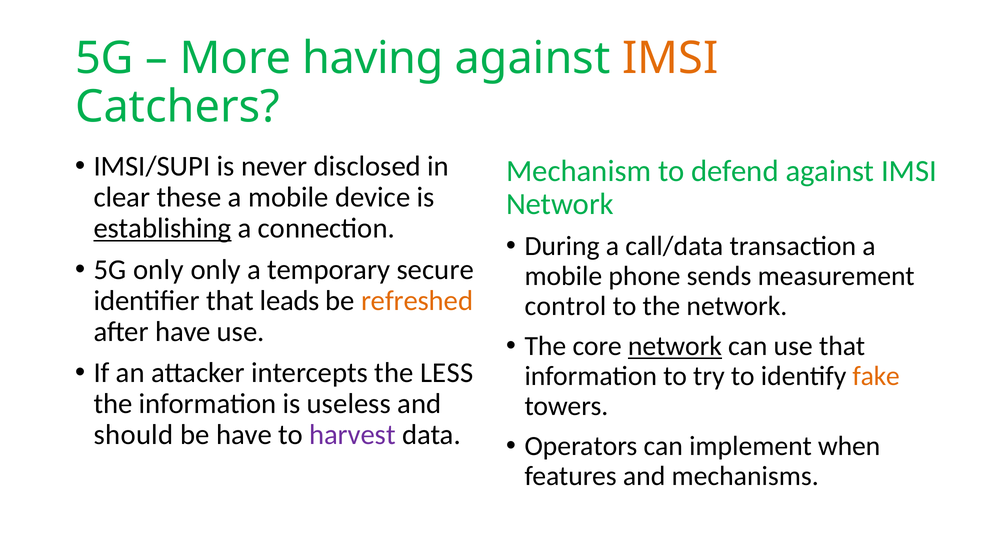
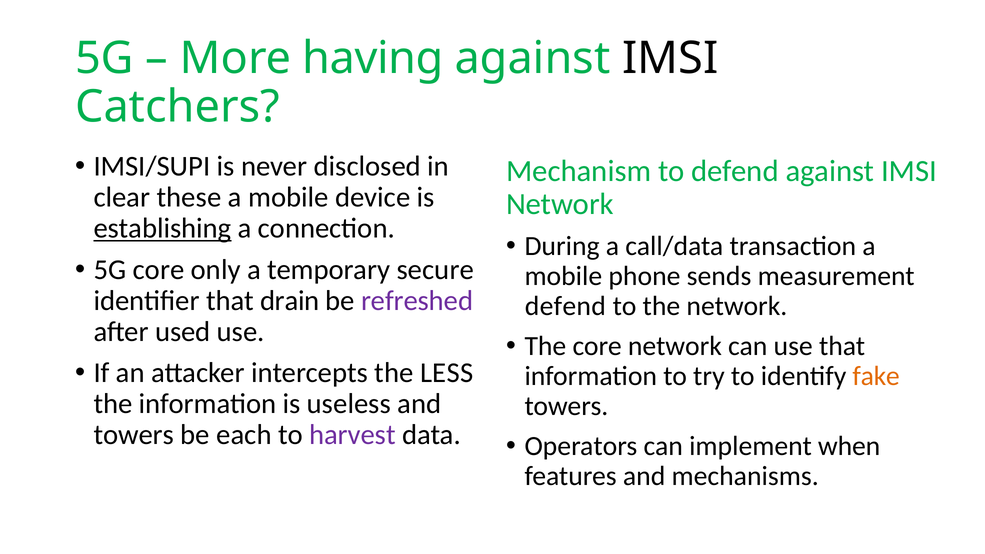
IMSI colour: orange -> black (670, 58)
5G only: only -> core (158, 270)
leads: leads -> drain (290, 301)
refreshed colour: orange -> purple (417, 301)
control: control -> defend (565, 306)
after have: have -> used (183, 332)
network underline: present -> none (675, 346)
should: should -> towers (134, 435)
be have: have -> each (244, 435)
